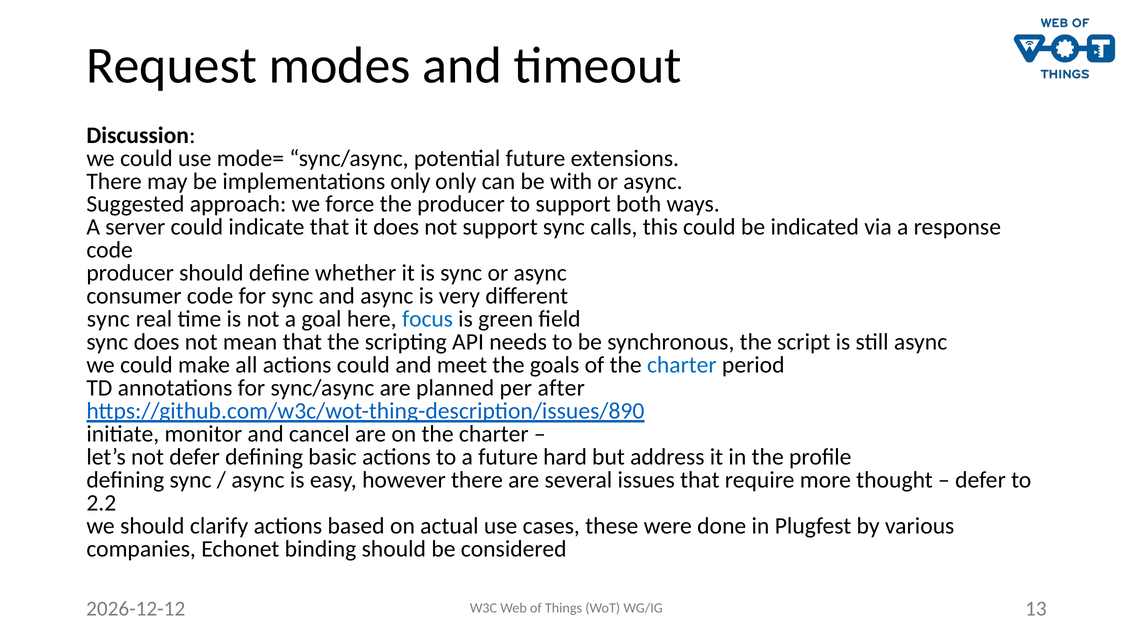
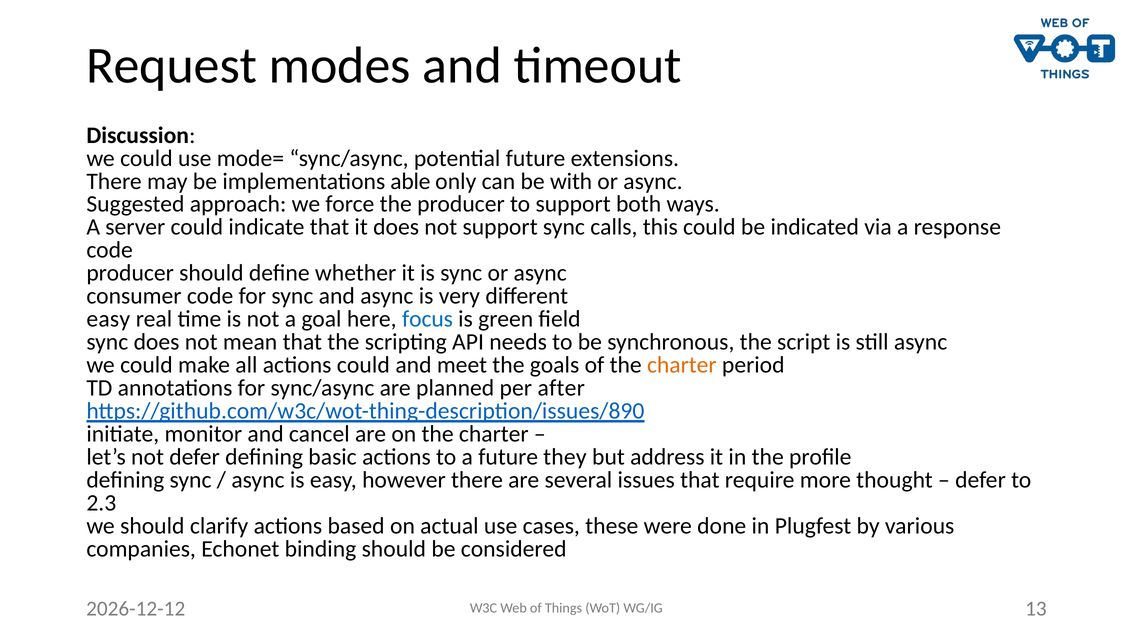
implementations only: only -> able (410, 181)
sync: sync -> easy (108, 319)
charter colour: blue -> orange (682, 365)
hard: hard -> they (565, 457)
2.2: 2.2 -> 2.3 (101, 503)
